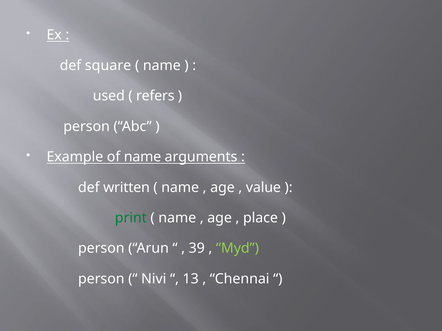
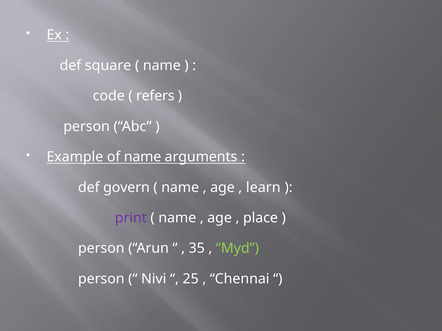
used: used -> code (109, 96)
written: written -> govern (126, 188)
value: value -> learn (263, 188)
print colour: green -> purple (131, 218)
39: 39 -> 35 (197, 249)
13: 13 -> 25 (191, 279)
